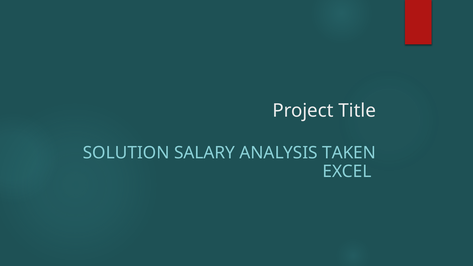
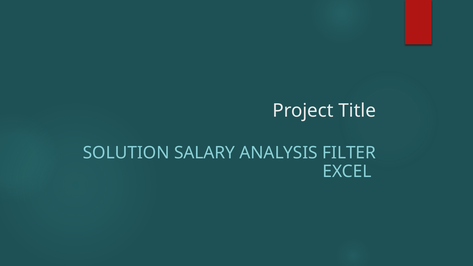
TAKEN: TAKEN -> FILTER (349, 153)
